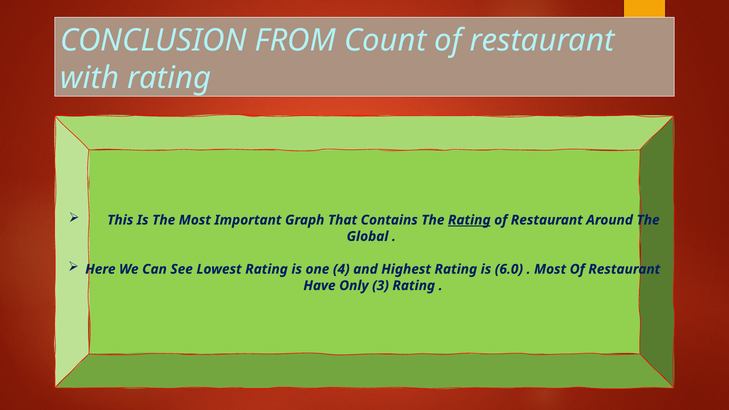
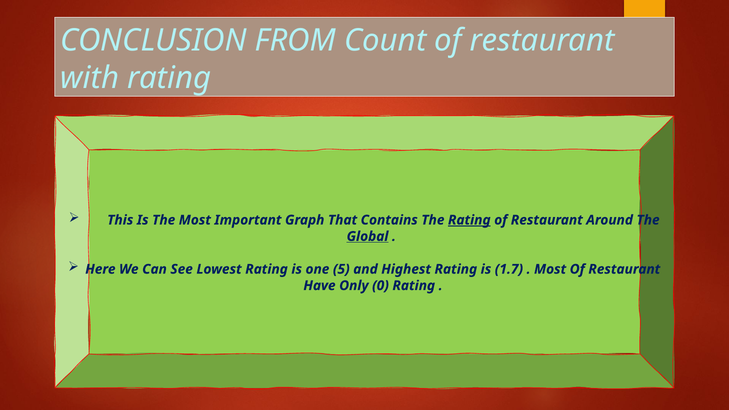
Global underline: none -> present (368, 236)
4: 4 -> 5 (341, 269)
6.0: 6.0 -> 1.7 (509, 269)
3: 3 -> 0 (381, 286)
